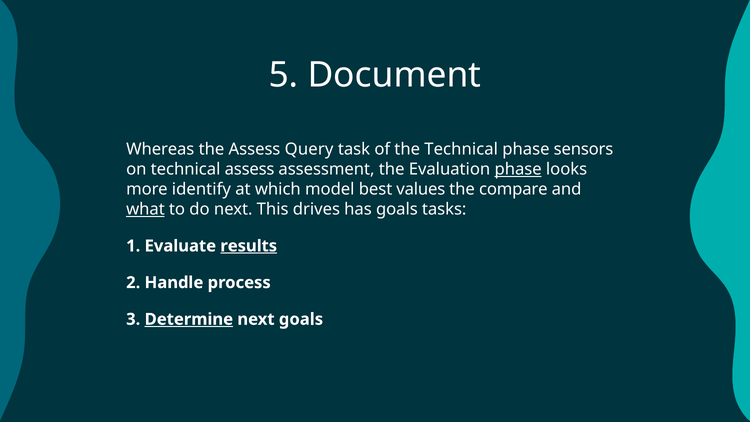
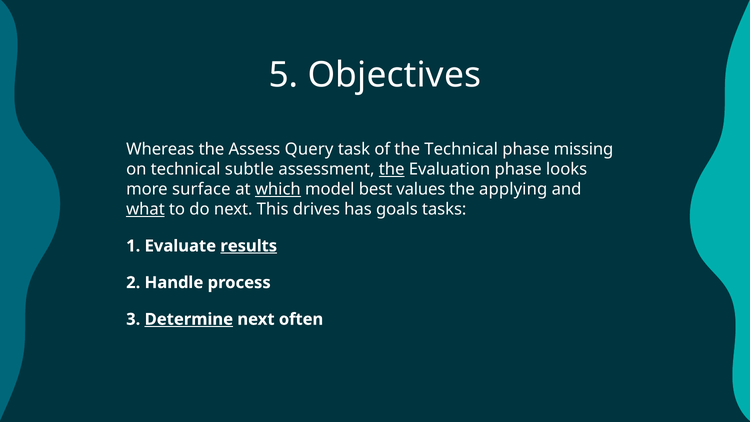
Document: Document -> Objectives (394, 75)
sensors: sensors -> missing (584, 149)
technical assess: assess -> subtle (249, 169)
the underline: none -> present (392, 169)
phase underline: present -> none (518, 169)
identify: identify -> surface (201, 189)
which underline: none -> present (278, 189)
compare: compare -> applying (513, 189)
next goals: goals -> often (301, 319)
